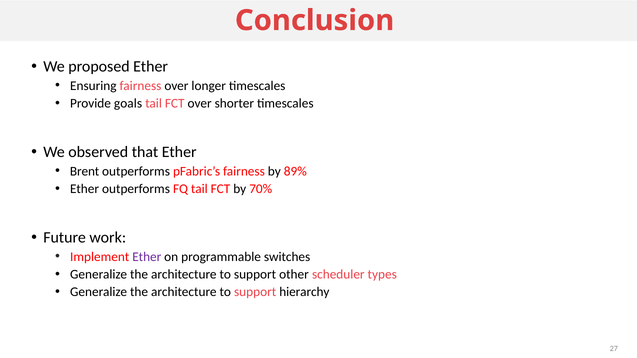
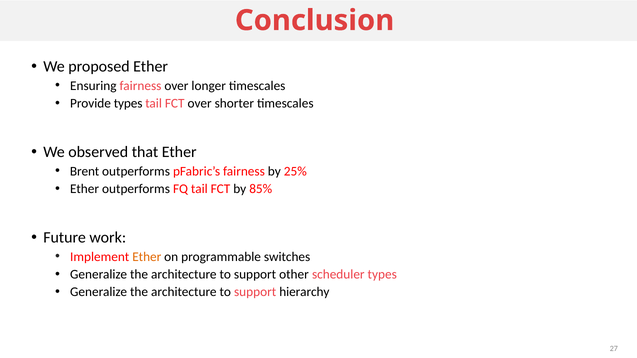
Provide goals: goals -> types (128, 103)
89%: 89% -> 25% (295, 171)
70%: 70% -> 85% (261, 189)
Ether colour: purple -> orange (147, 257)
